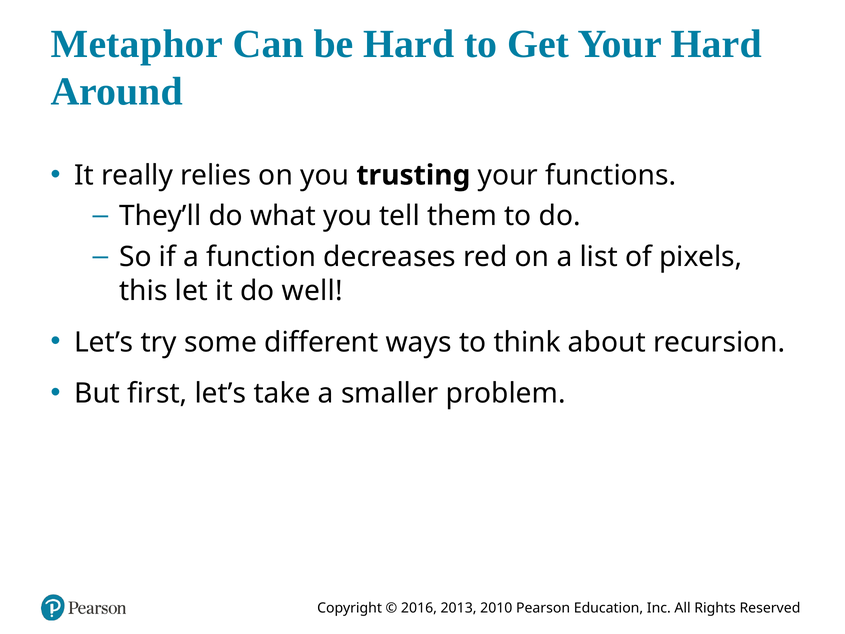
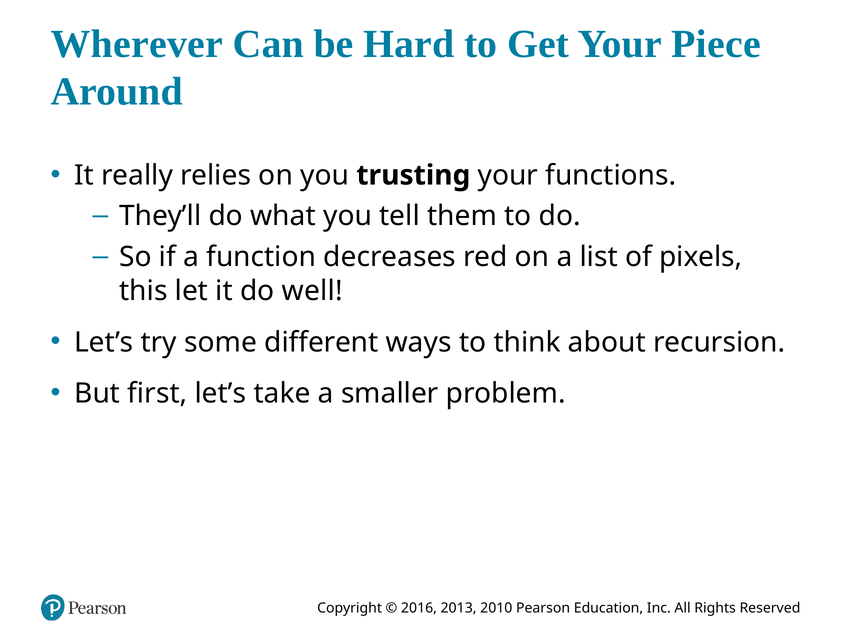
Metaphor: Metaphor -> Wherever (137, 44)
Your Hard: Hard -> Piece (716, 44)
